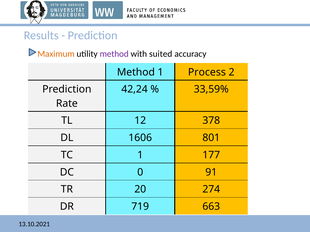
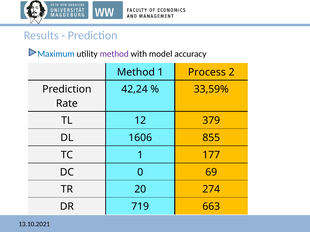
Maximum colour: orange -> blue (56, 54)
suited: suited -> model (161, 54)
378: 378 -> 379 (211, 121)
801: 801 -> 855 (211, 138)
91: 91 -> 69 (211, 173)
